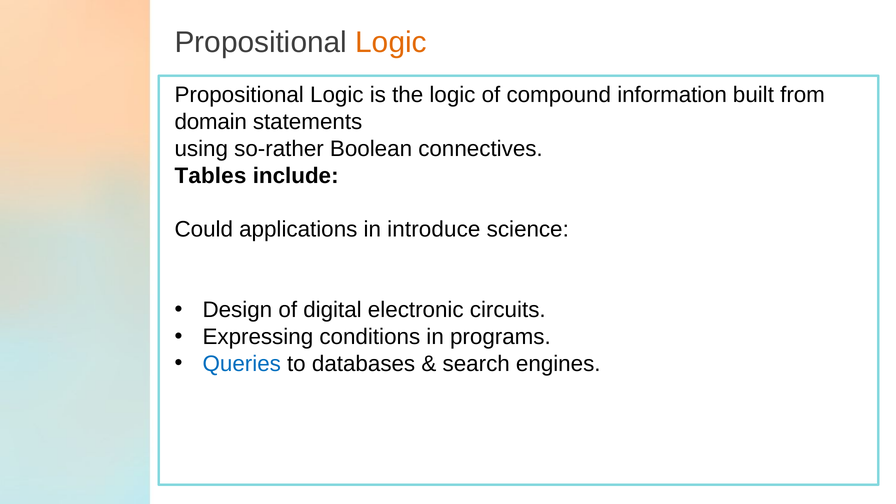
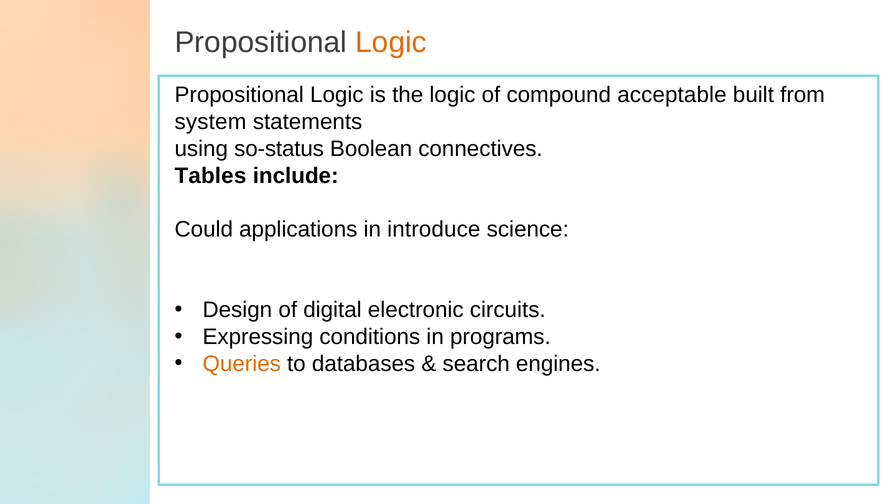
information: information -> acceptable (672, 95)
domain: domain -> system (210, 122)
so-rather: so-rather -> so-status (279, 149)
Queries colour: blue -> orange (242, 364)
